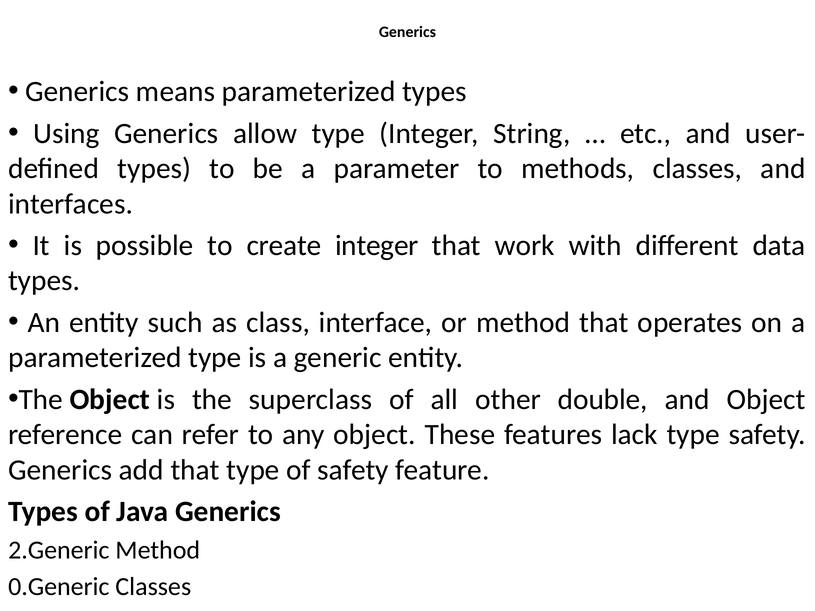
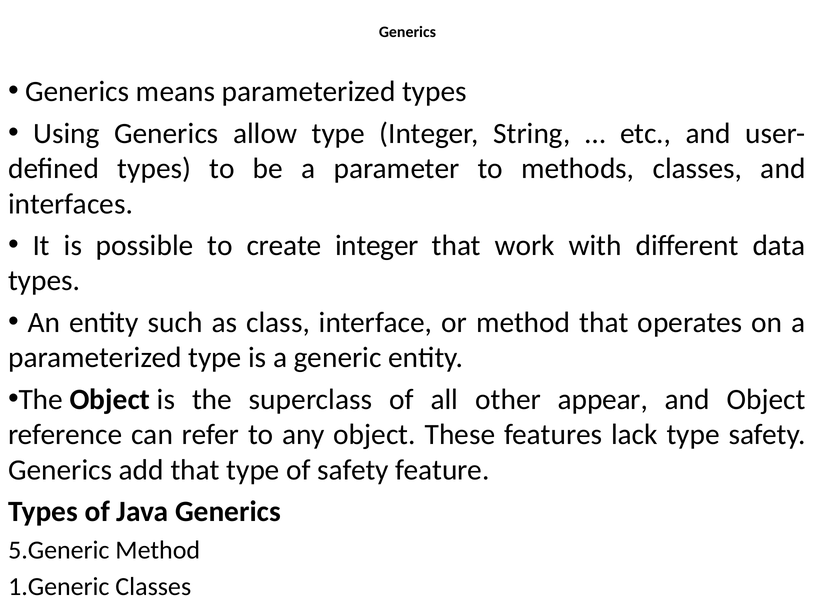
double: double -> appear (603, 399)
2.Generic: 2.Generic -> 5.Generic (59, 550)
0.Generic: 0.Generic -> 1.Generic (59, 587)
